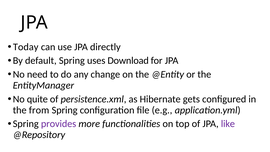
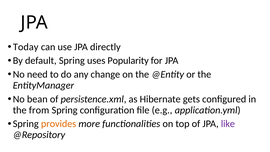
Download: Download -> Popularity (128, 61)
quite: quite -> bean (37, 99)
provides colour: purple -> orange (59, 124)
